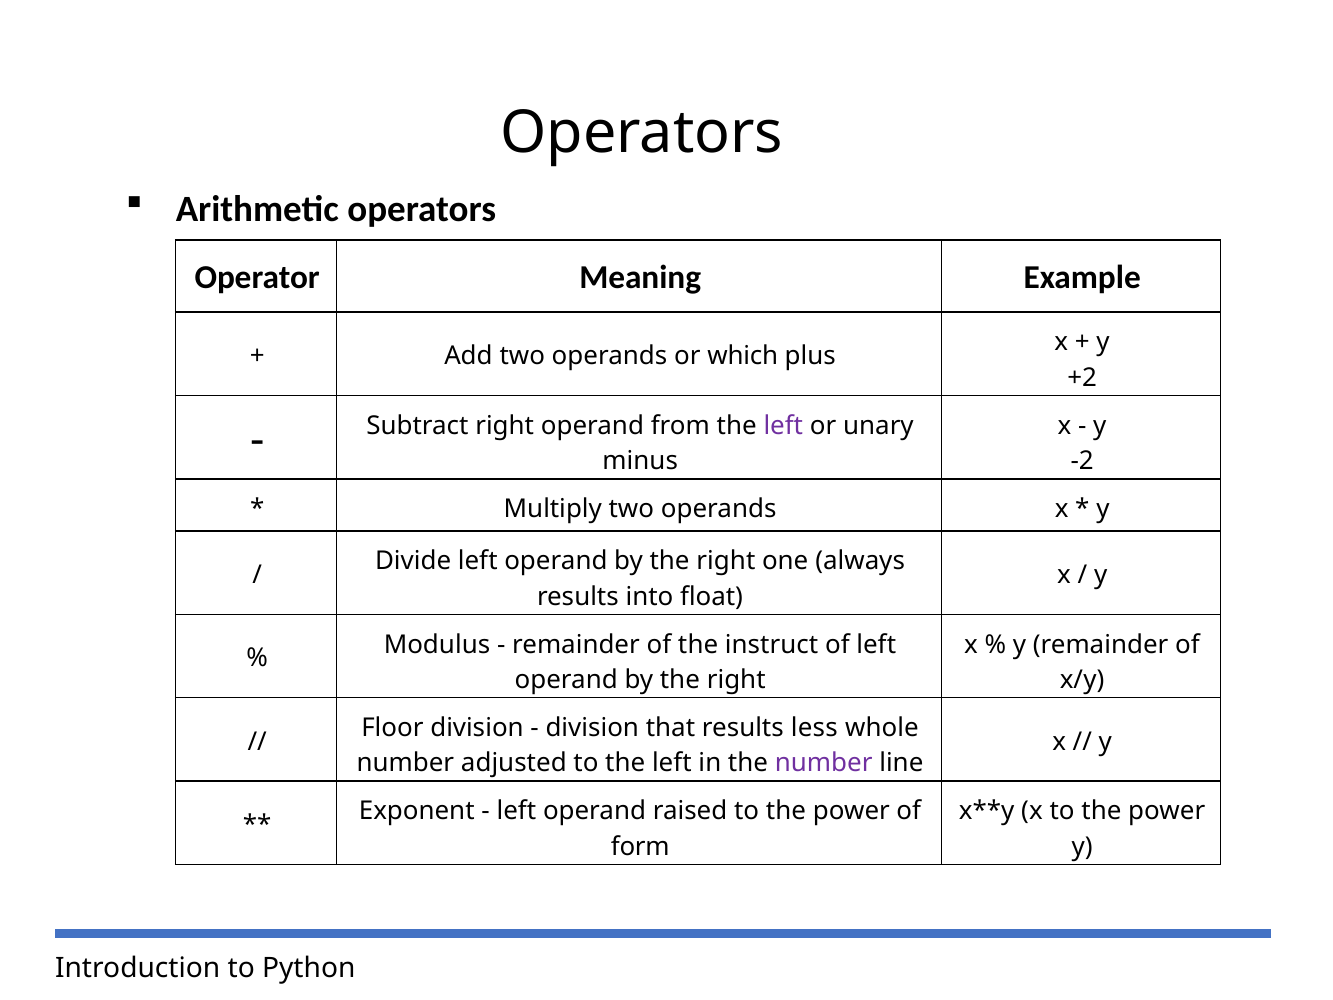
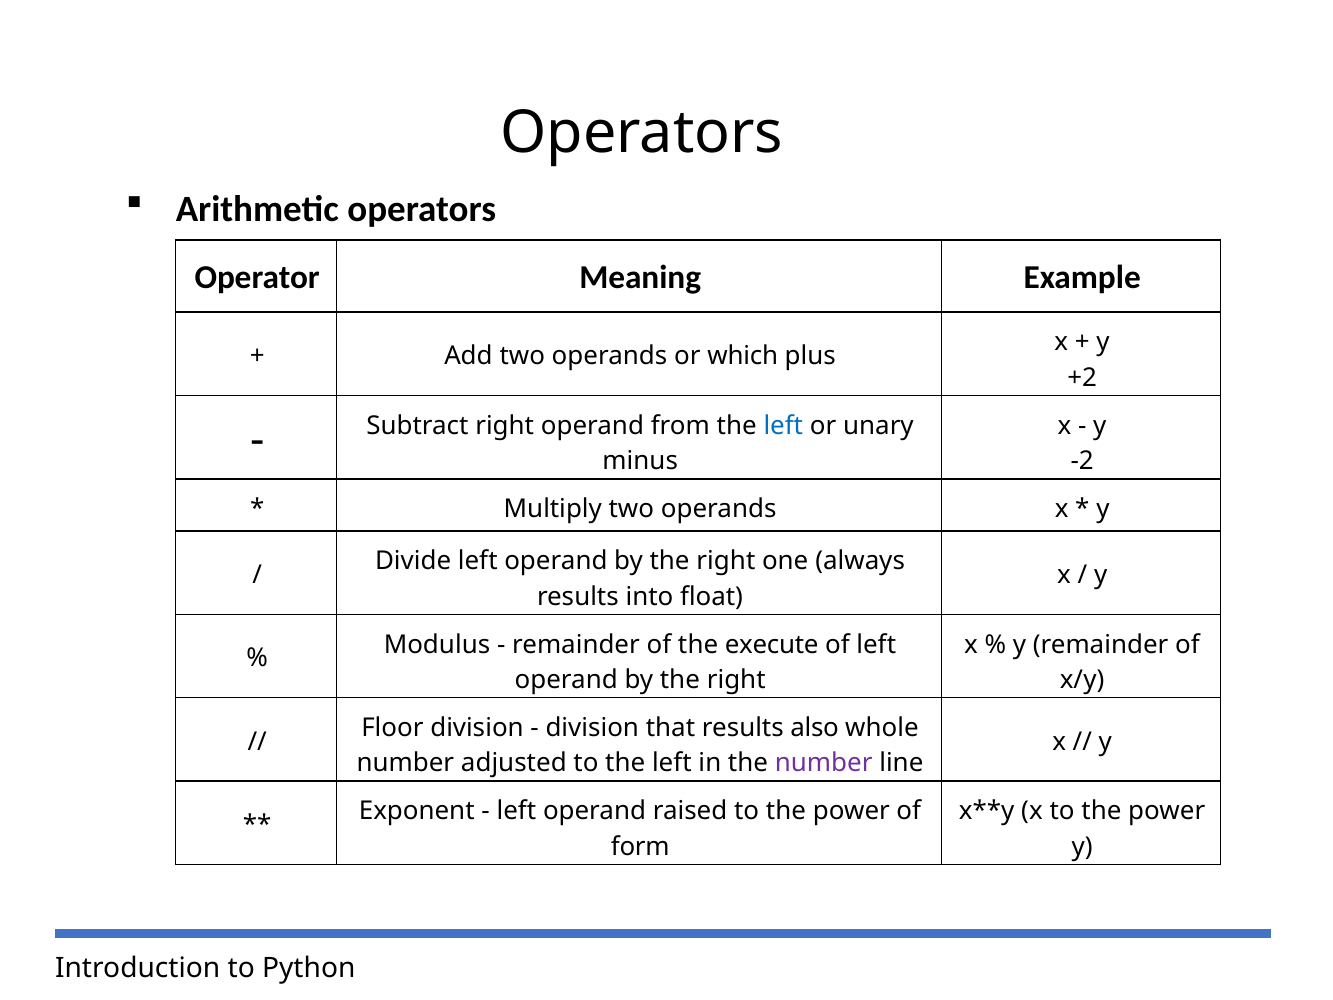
left colour: purple -> blue (783, 426)
instruct: instruct -> execute (772, 644)
less: less -> also (815, 728)
